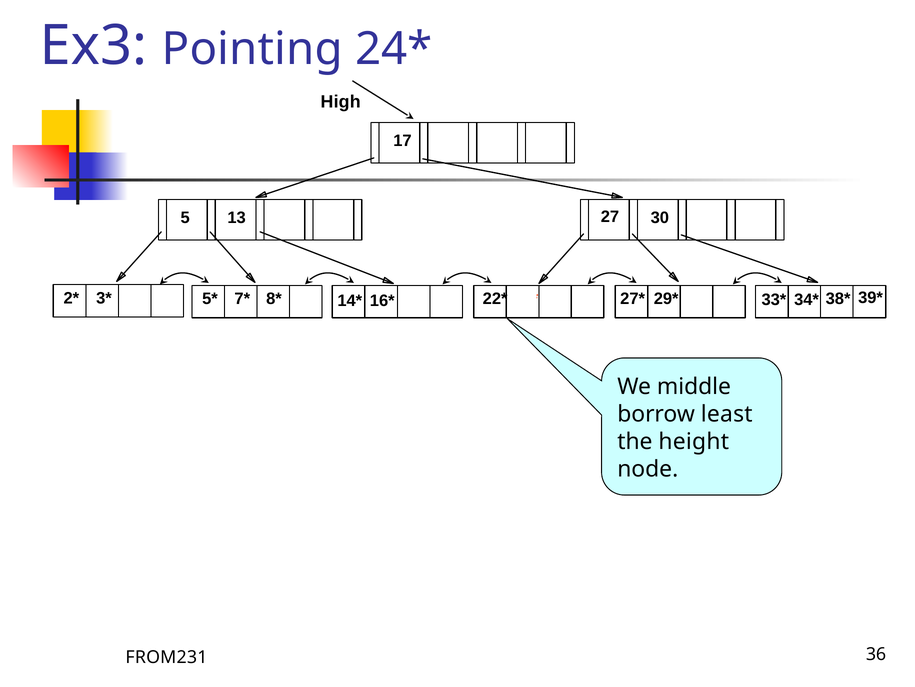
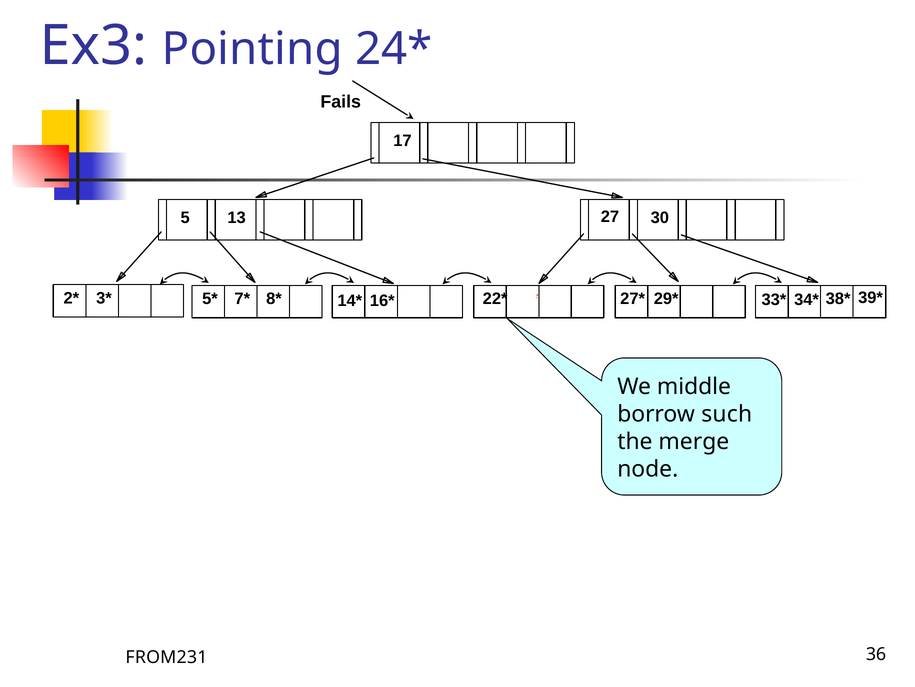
High: High -> Fails (341, 102)
least: least -> such (727, 414)
height: height -> merge (694, 441)
